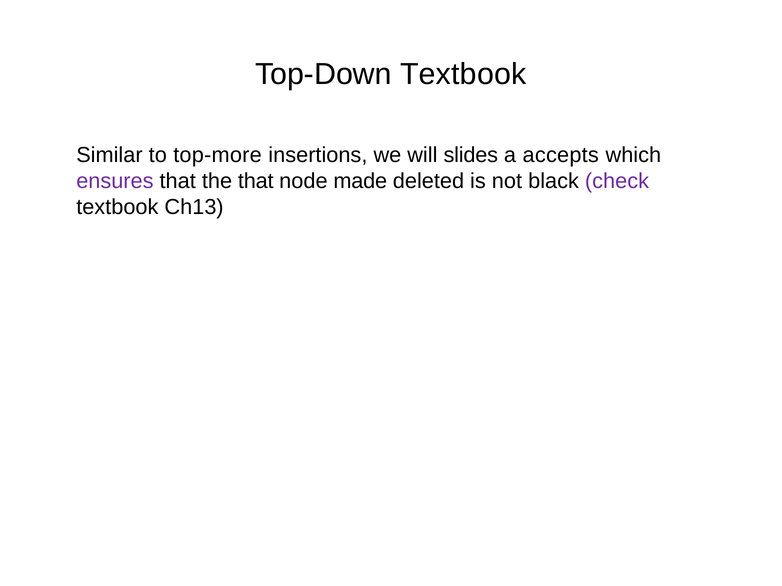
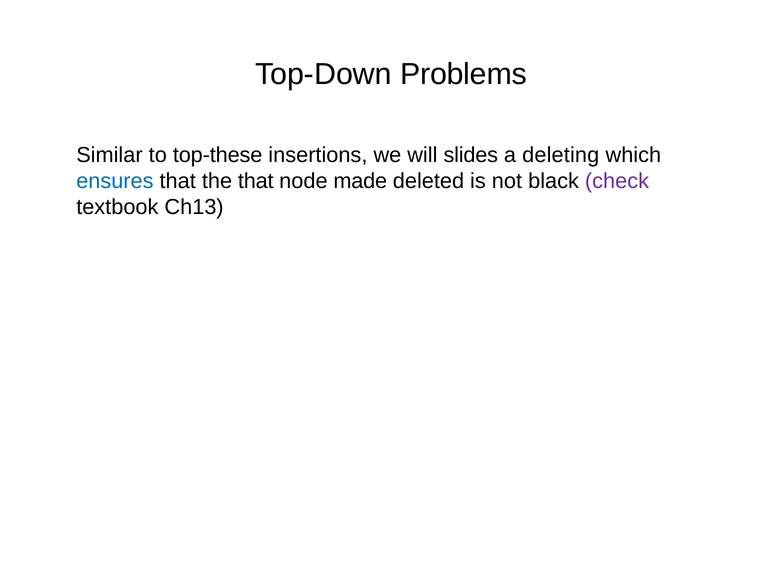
Top-Down Textbook: Textbook -> Problems (463, 74)
top-more: top-more -> top-these (218, 155)
accepts: accepts -> deleting (561, 155)
ensures colour: purple -> blue (115, 181)
